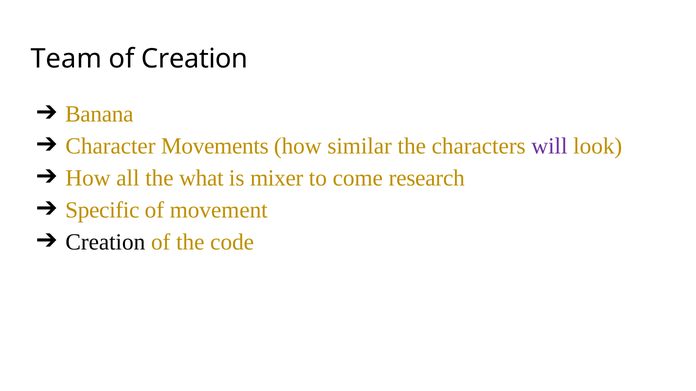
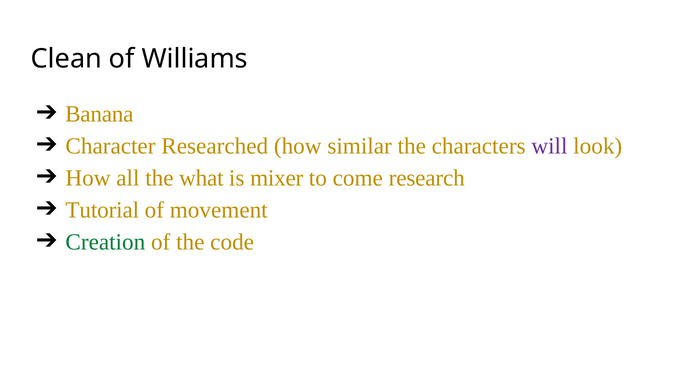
Team: Team -> Clean (66, 59)
of Creation: Creation -> Williams (195, 59)
Movements: Movements -> Researched (215, 146)
Specific: Specific -> Tutorial (102, 210)
Creation colour: black -> green (105, 242)
